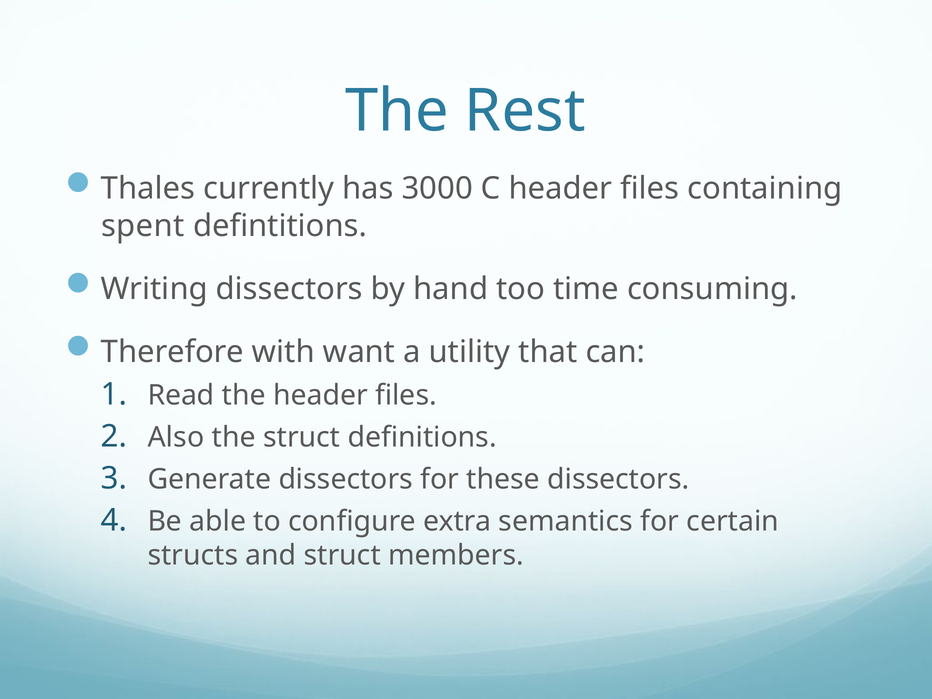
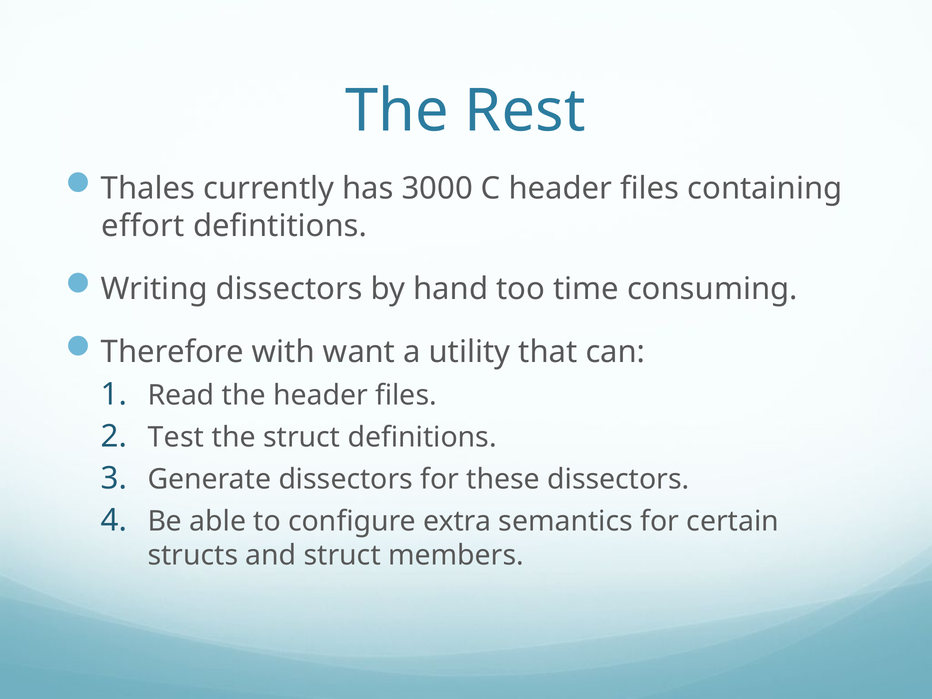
spent: spent -> effort (143, 226)
Also: Also -> Test (176, 437)
